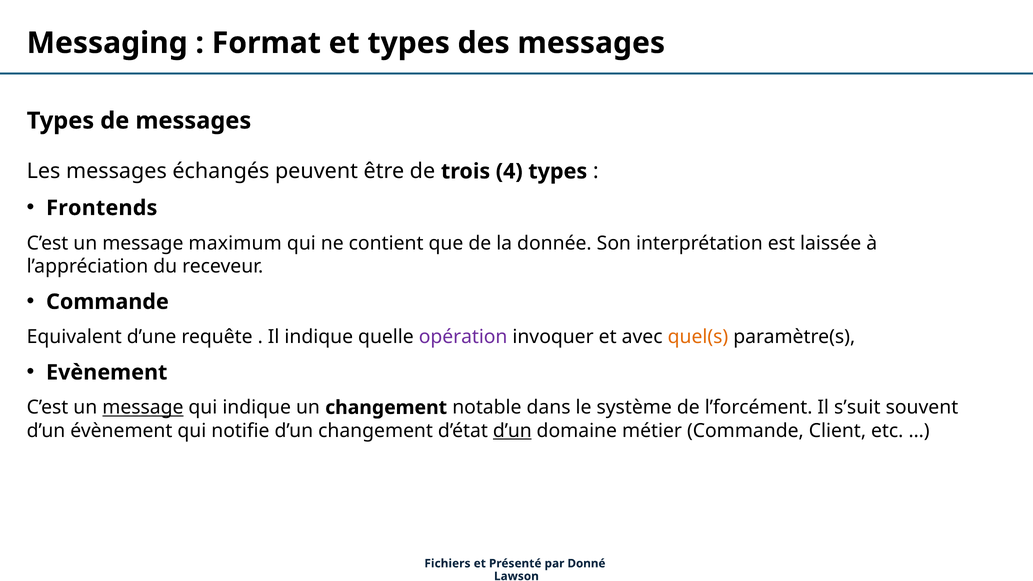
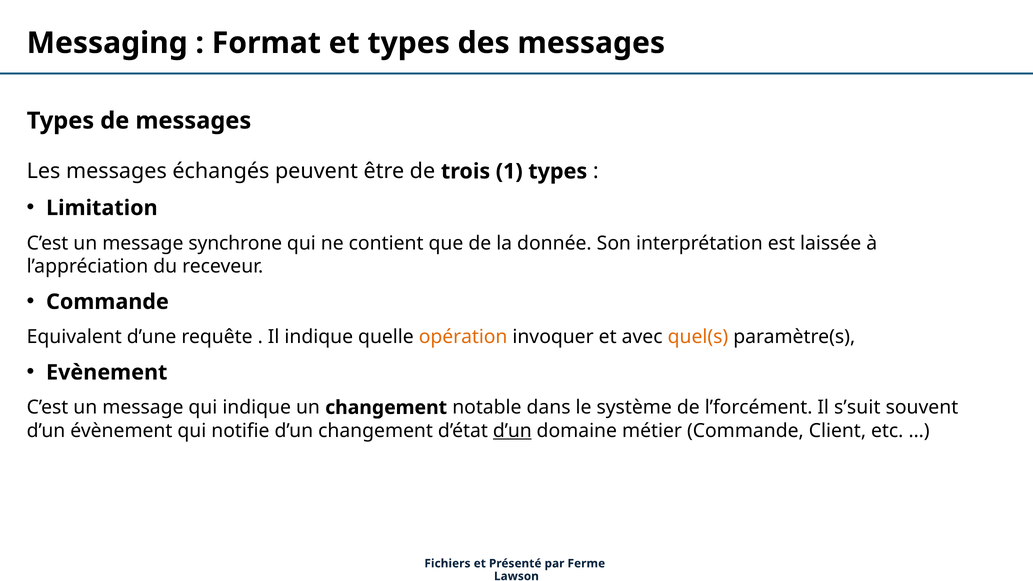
4: 4 -> 1 (509, 171)
Frontends: Frontends -> Limitation (102, 208)
maximum: maximum -> synchrone (235, 243)
opération colour: purple -> orange (463, 337)
message underline: present -> none (143, 408)
Donné: Donné -> Ferme (586, 564)
